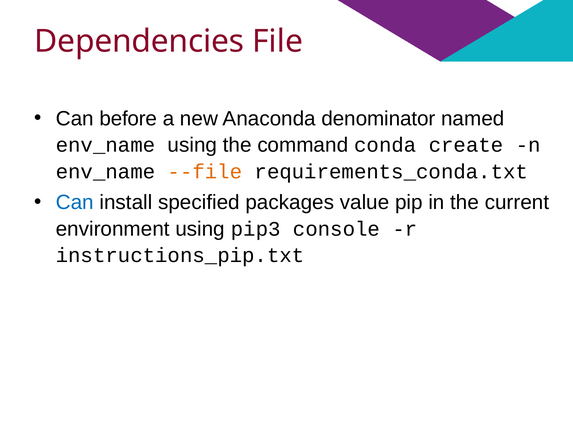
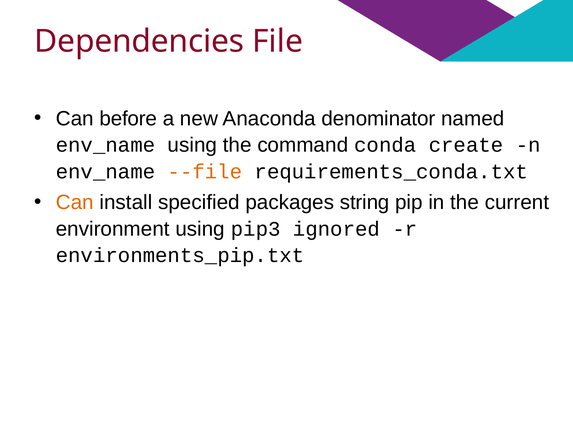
Can colour: blue -> orange (75, 203)
value: value -> string (365, 203)
console: console -> ignored (336, 229)
instructions_pip.txt: instructions_pip.txt -> environments_pip.txt (180, 256)
